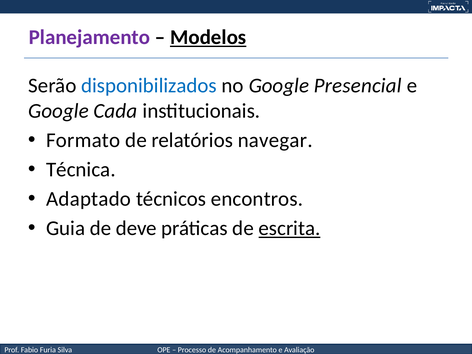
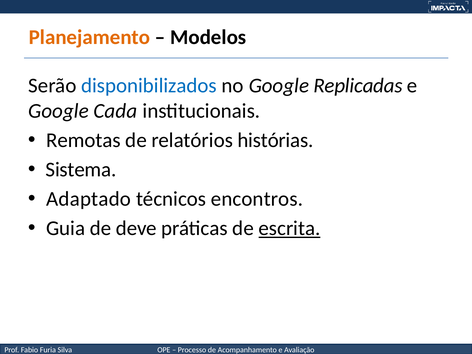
Planejamento colour: purple -> orange (90, 37)
Modelos underline: present -> none (208, 37)
Presencial: Presencial -> Replicadas (358, 86)
Formato: Formato -> Remotas (83, 140)
navegar: navegar -> histórias (275, 140)
Técnica: Técnica -> Sistema (81, 170)
